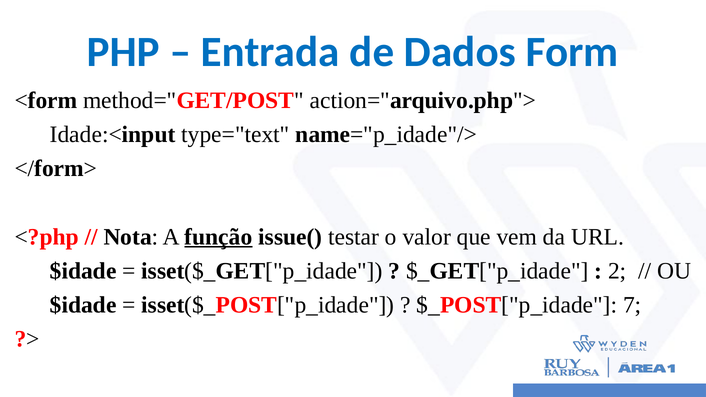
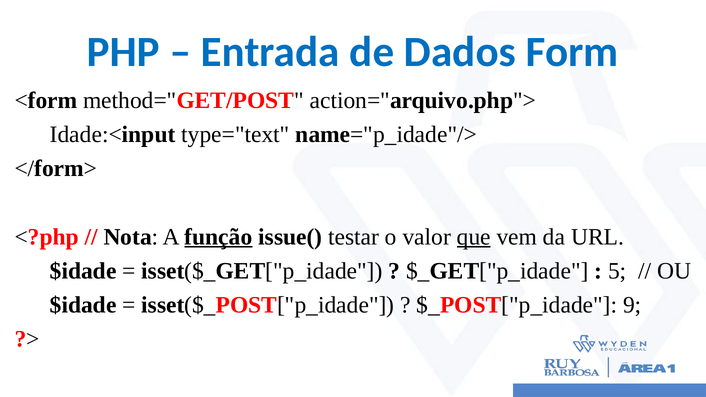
que underline: none -> present (474, 237)
2: 2 -> 5 (617, 271)
7: 7 -> 9 (632, 305)
